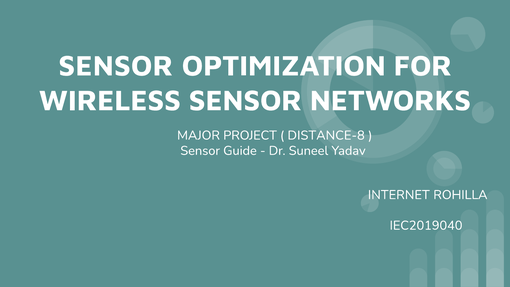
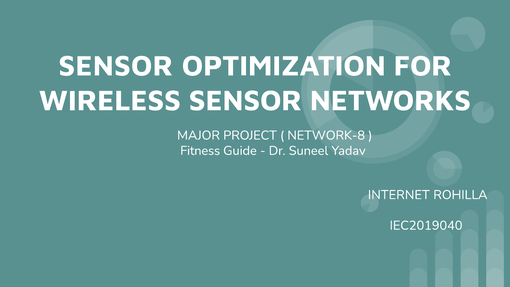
DISTANCE-8: DISTANCE-8 -> NETWORK-8 (326, 135)
Sensor: Sensor -> Fitness (200, 151)
